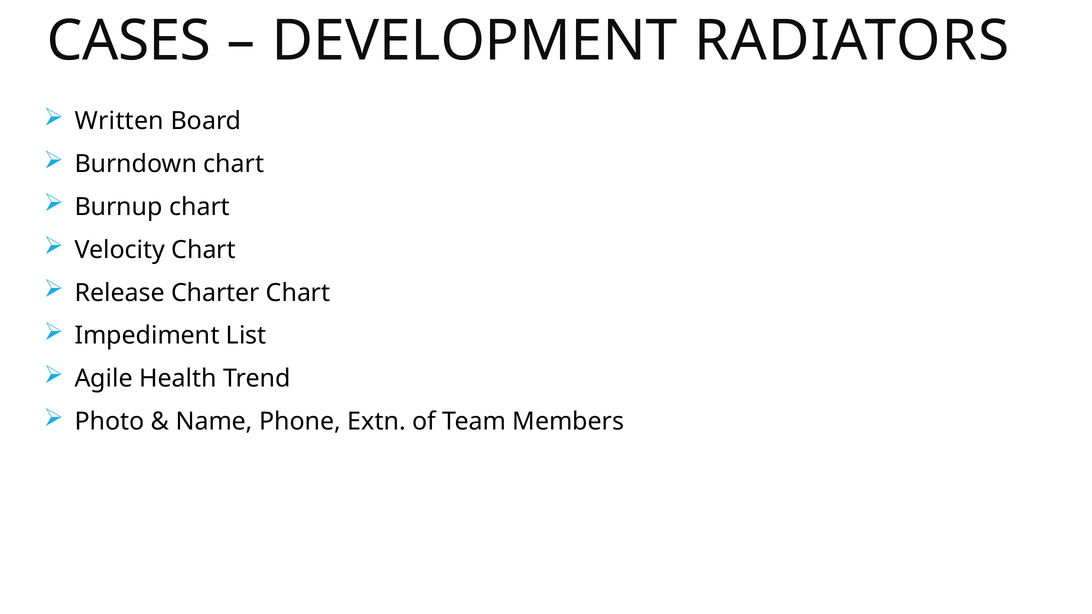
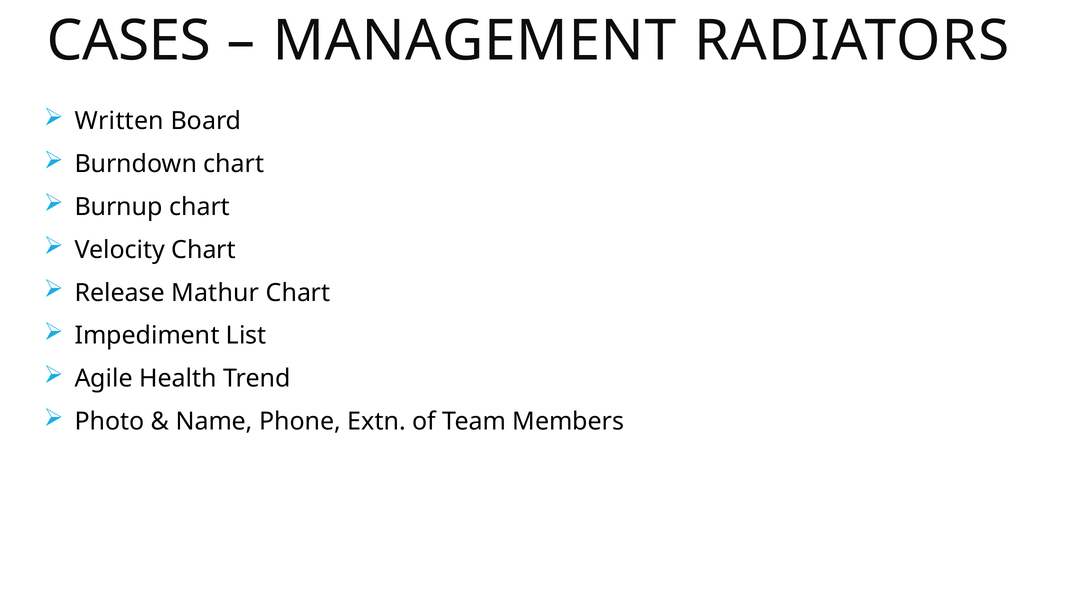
DEVELOPMENT: DEVELOPMENT -> MANAGEMENT (474, 41)
Charter: Charter -> Mathur (215, 293)
